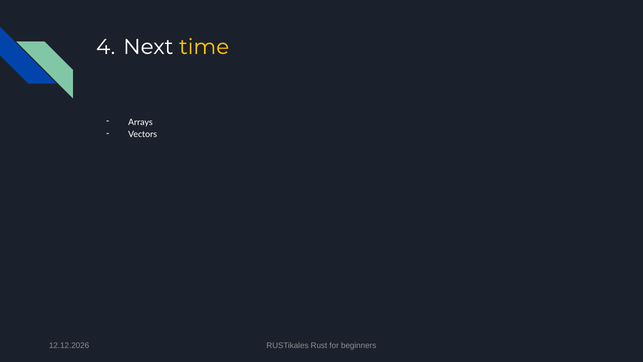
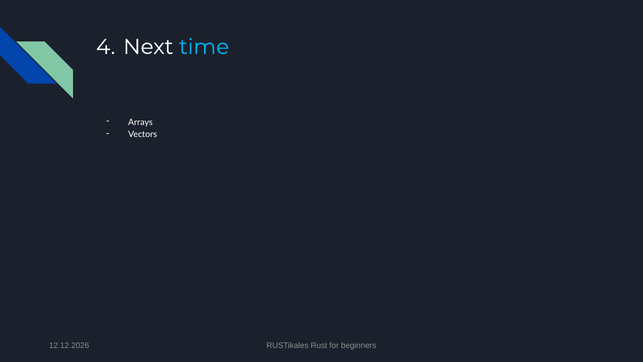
time colour: yellow -> light blue (204, 47)
